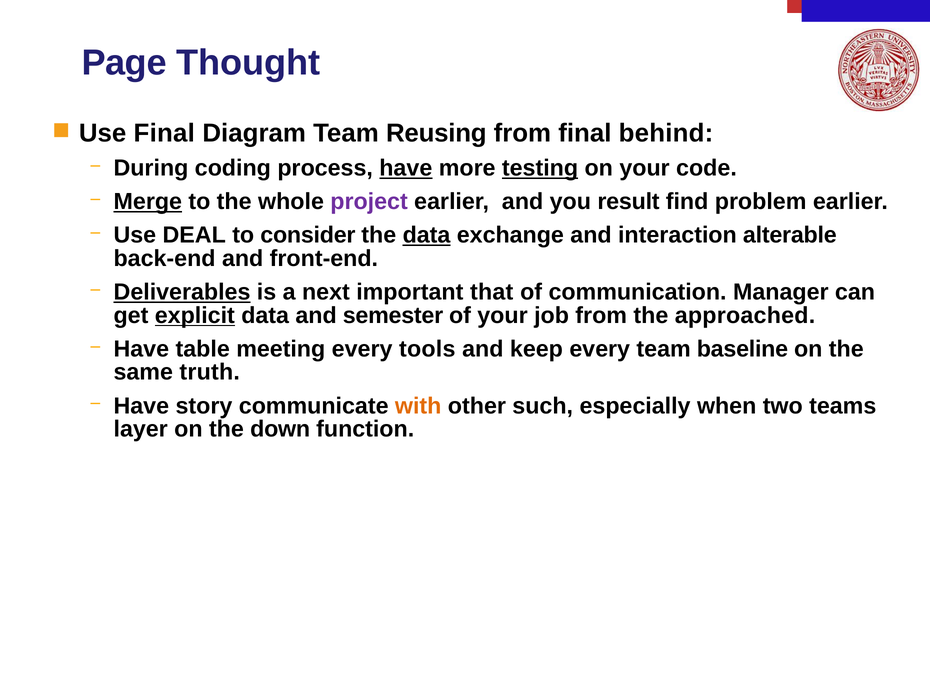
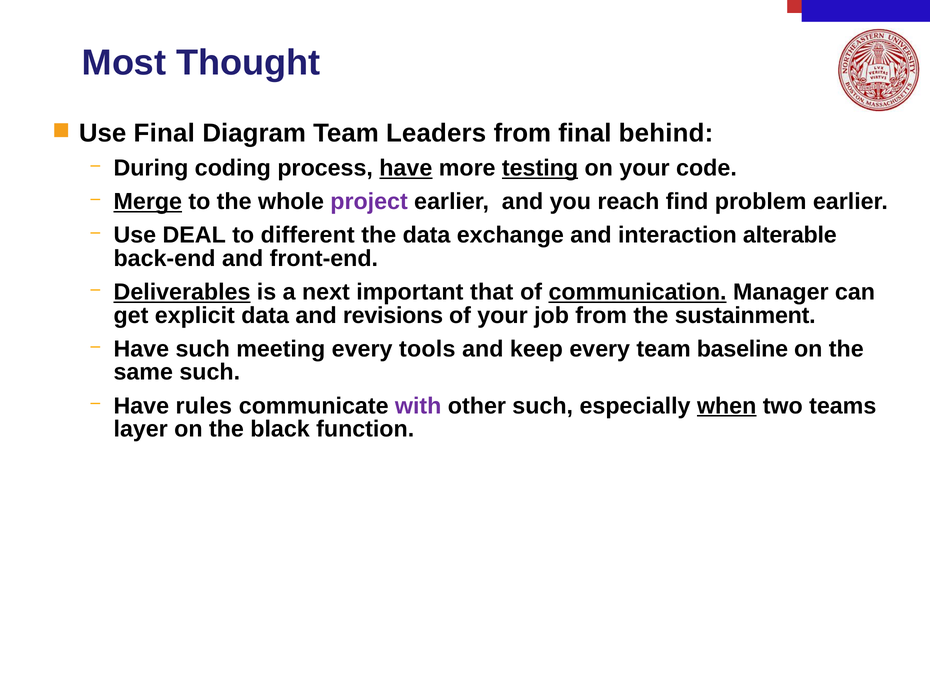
Page: Page -> Most (124, 63)
Reusing: Reusing -> Leaders (436, 133)
result: result -> reach (628, 202)
consider: consider -> different (308, 235)
data underline: present -> none (427, 235)
communication underline: none -> present (638, 292)
explicit underline: present -> none (195, 315)
semester: semester -> revisions (393, 315)
approached: approached -> sustainment (745, 315)
Have table: table -> such (203, 349)
same truth: truth -> such (210, 372)
story: story -> rules (204, 406)
with colour: orange -> purple (418, 406)
when underline: none -> present (727, 406)
down: down -> black (280, 429)
